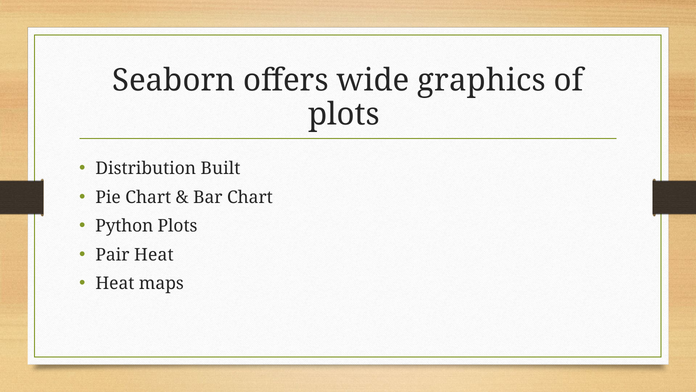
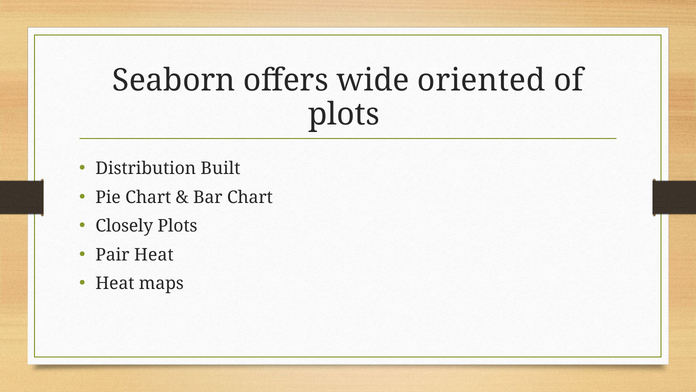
graphics: graphics -> oriented (481, 80)
Python: Python -> Closely (124, 226)
